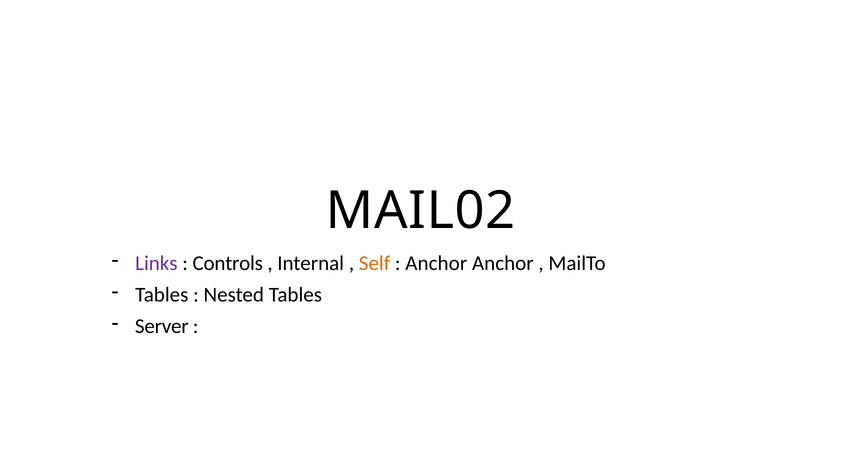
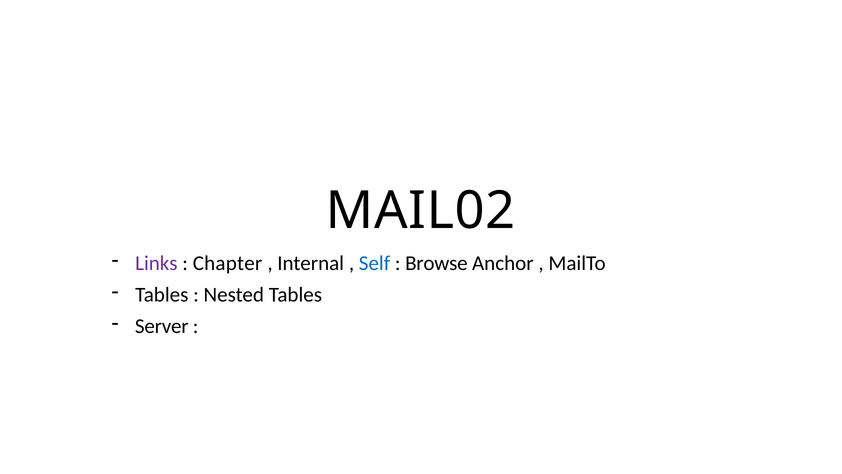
Controls: Controls -> Chapter (228, 263)
Self colour: orange -> blue (375, 263)
Anchor: Anchor -> Browse (436, 263)
